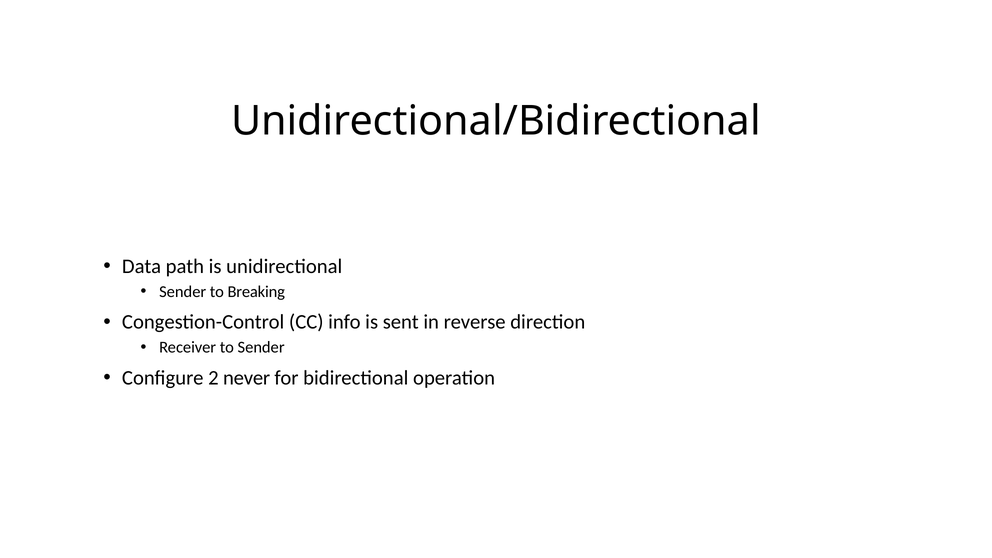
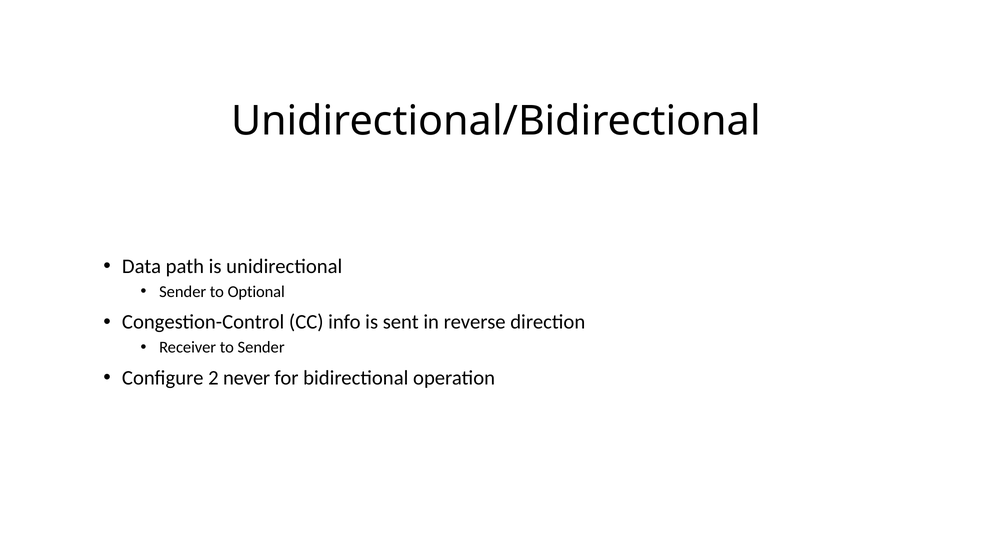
Breaking: Breaking -> Optional (256, 292)
